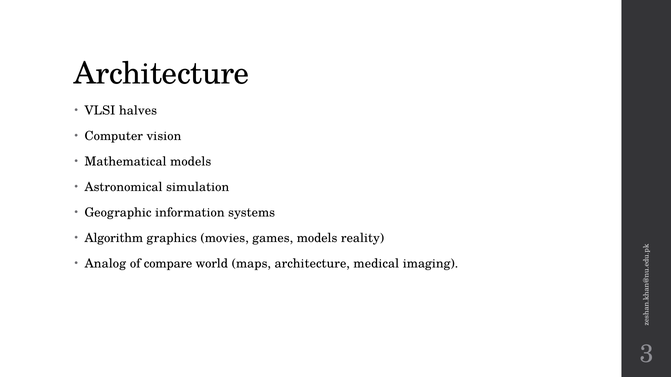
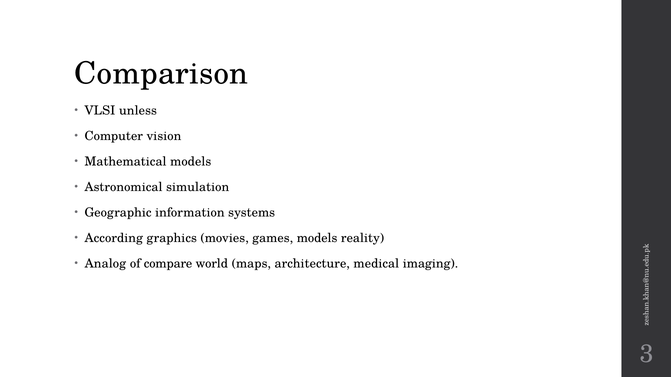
Architecture: Architecture -> Comparison (161, 74)
halves: halves -> unless (138, 110)
Algorithm: Algorithm -> According (114, 238)
